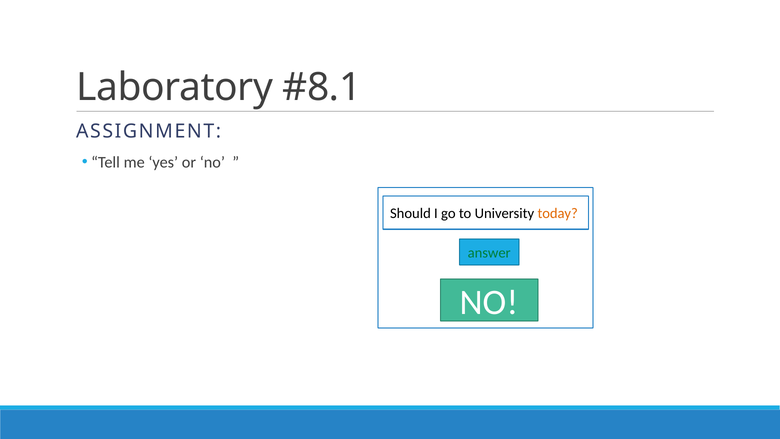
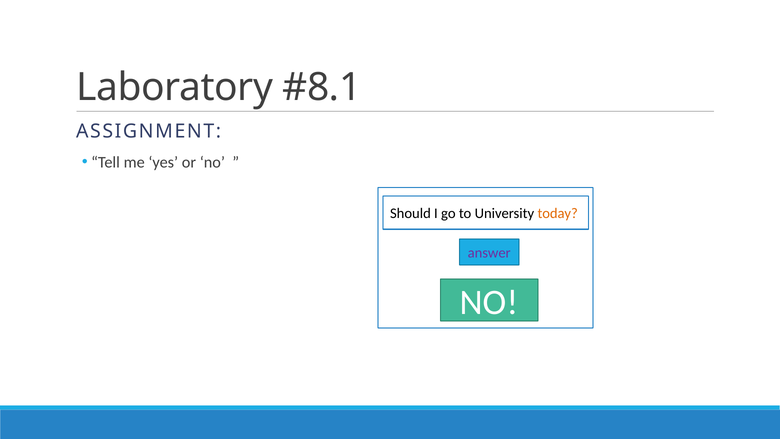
answer colour: green -> purple (489, 253)
